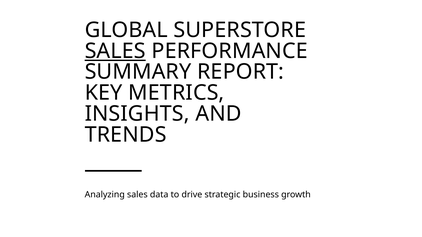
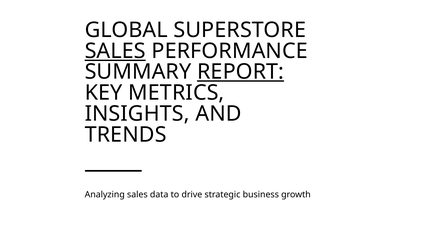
REPORT underline: none -> present (241, 72)
